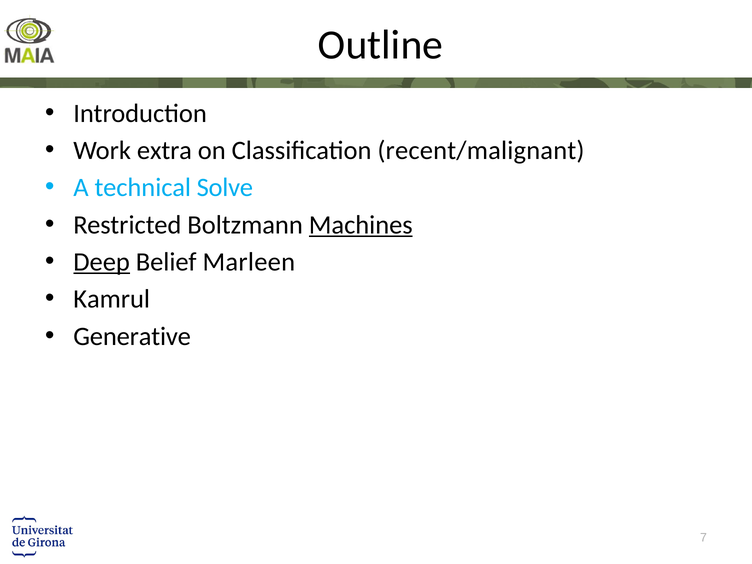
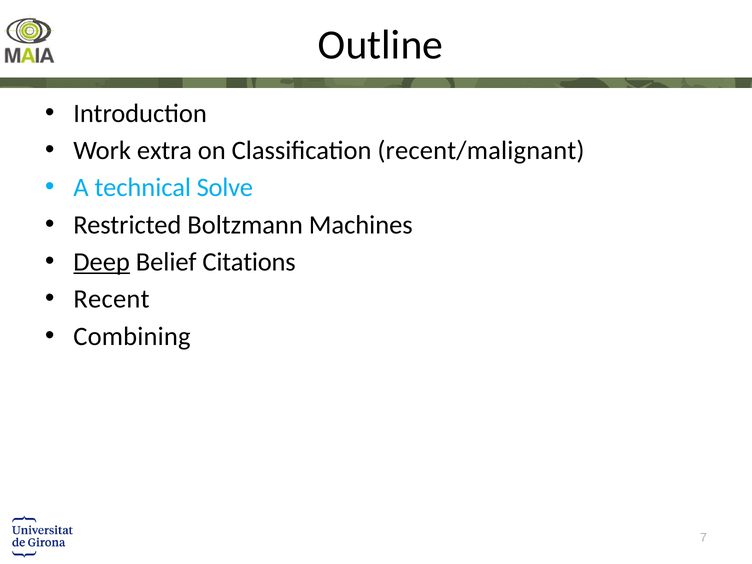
Machines underline: present -> none (361, 225)
Marleen: Marleen -> Citations (249, 262)
Kamrul: Kamrul -> Recent (111, 299)
Generative: Generative -> Combining (132, 336)
